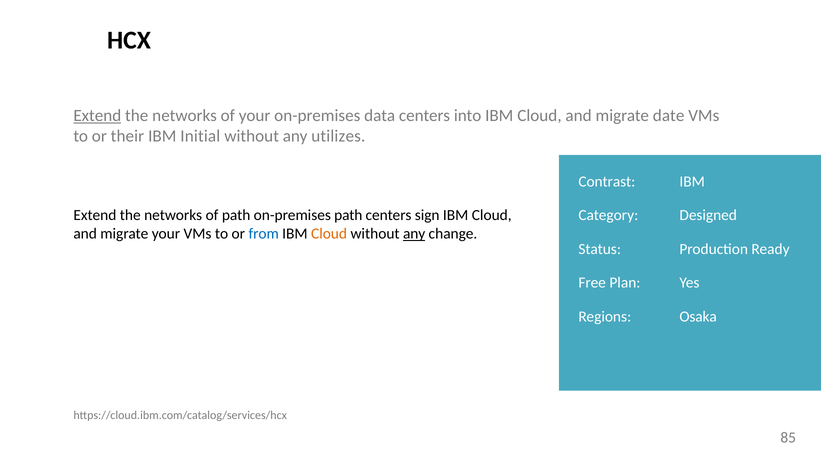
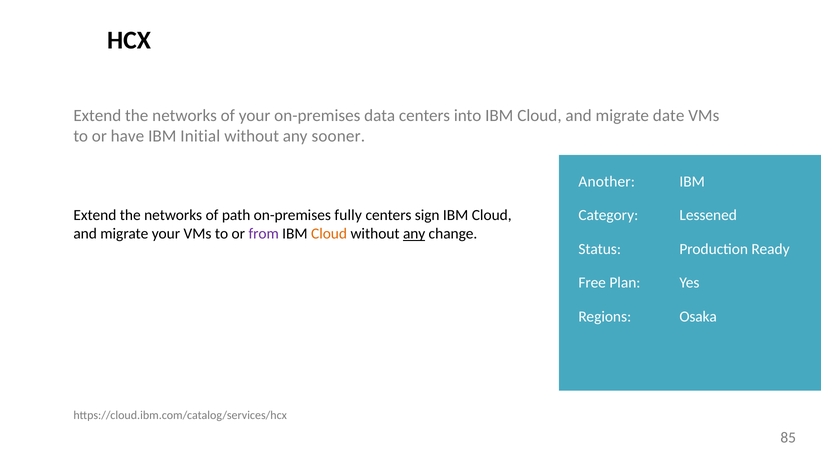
Extend underline: present -> none (97, 115)
their: their -> have (127, 136)
utilizes: utilizes -> sooner (338, 136)
Contrast: Contrast -> Another (607, 182)
on-premises path: path -> fully (348, 215)
Designed: Designed -> Lessened (708, 215)
from colour: blue -> purple (264, 234)
